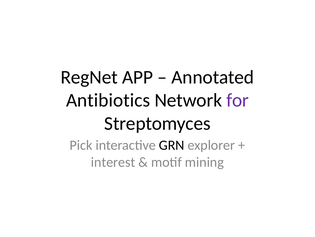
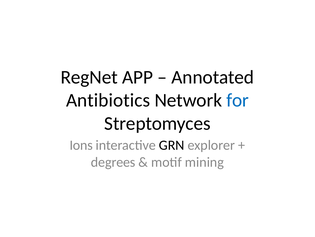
for colour: purple -> blue (238, 100)
Pick: Pick -> Ions (81, 145)
interest: interest -> degrees (113, 162)
